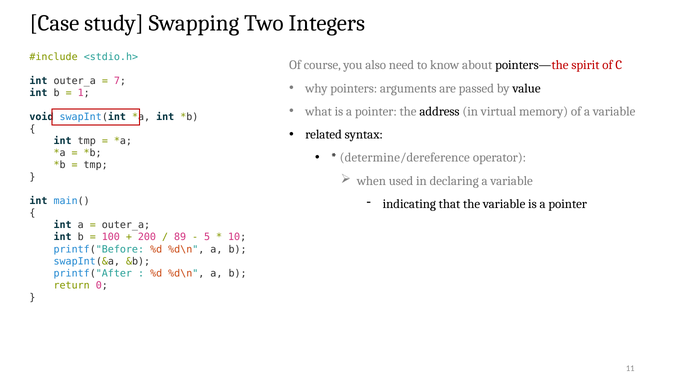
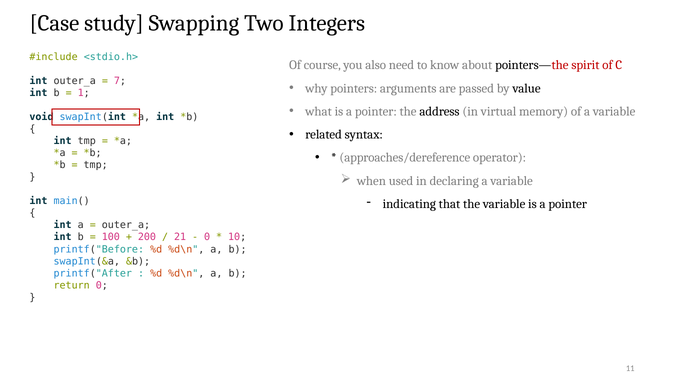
determine/dereference: determine/dereference -> approaches/dereference (405, 158)
89: 89 -> 21 (180, 237)
5: 5 -> 0 (207, 237)
